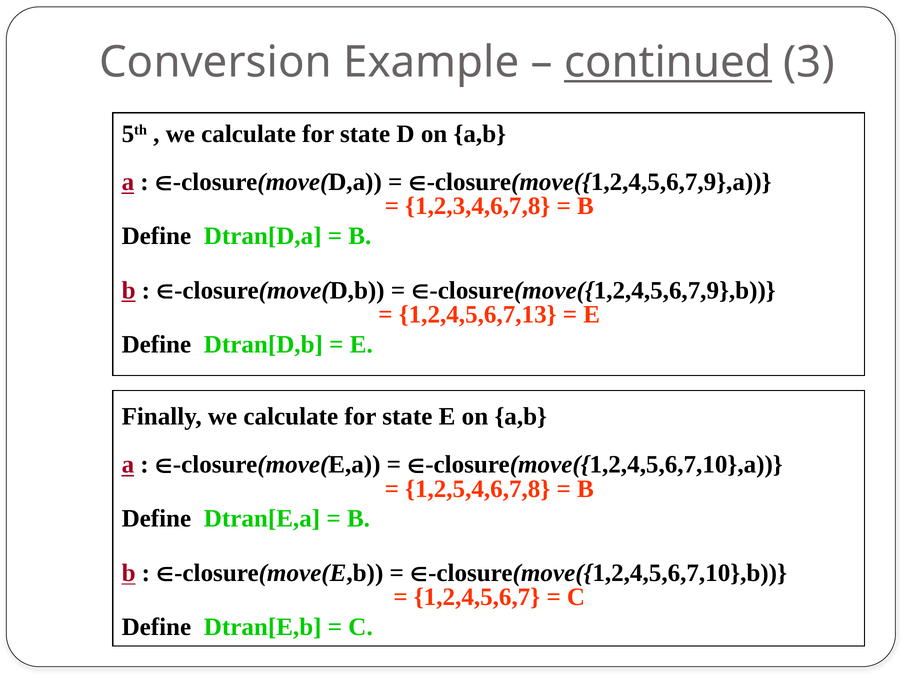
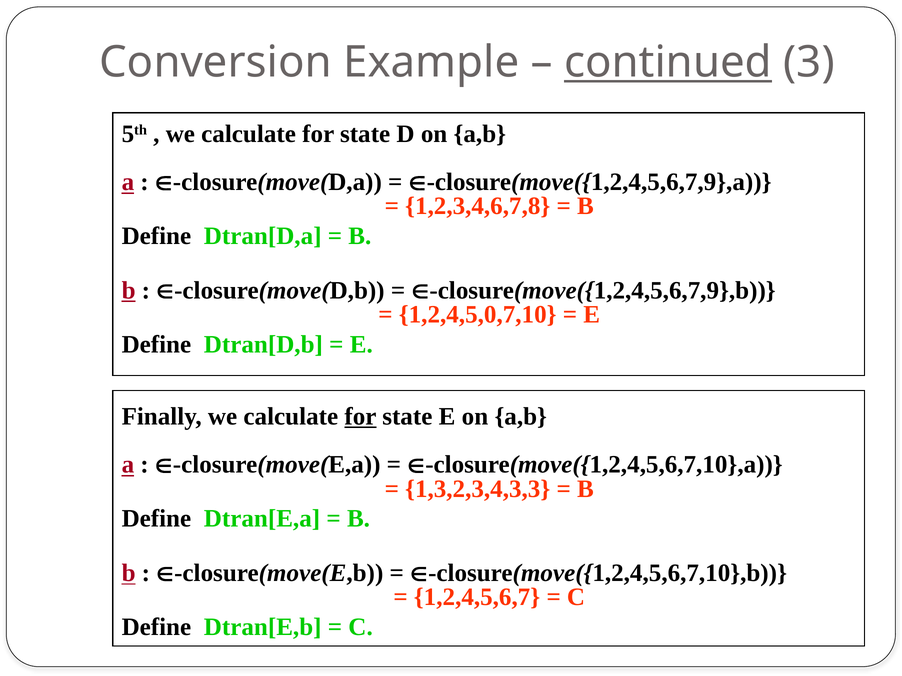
1,2,4,5,6,7,13: 1,2,4,5,6,7,13 -> 1,2,4,5,0,7,10 (478, 315)
for underline: none -> present (360, 417)
1,2,5,4,6,7,8: 1,2,5,4,6,7,8 -> 1,3,2,3,4,3,3 (478, 489)
